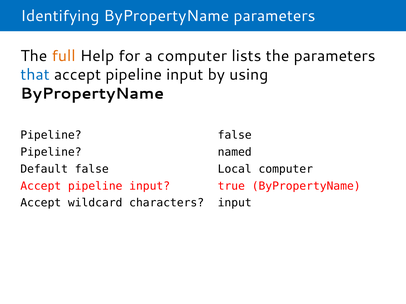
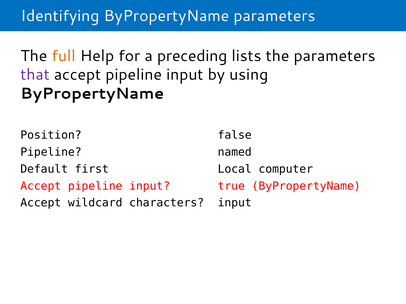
a computer: computer -> preceding (192, 56)
that colour: blue -> purple (35, 75)
Pipeline: Pipeline -> Position (51, 135)
Default false: false -> first (92, 169)
